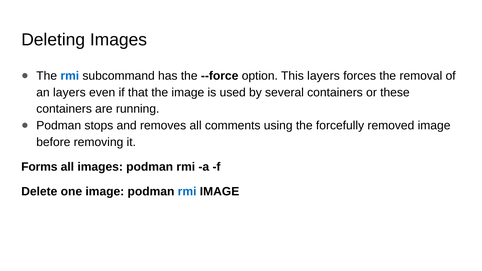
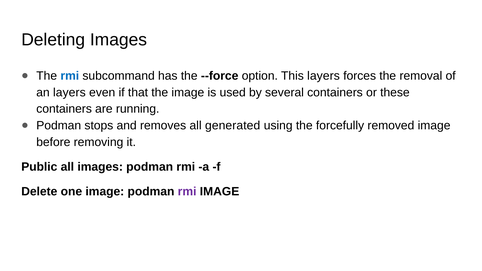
comments: comments -> generated (233, 126)
Forms: Forms -> Public (39, 167)
rmi colour: blue -> purple (187, 192)
